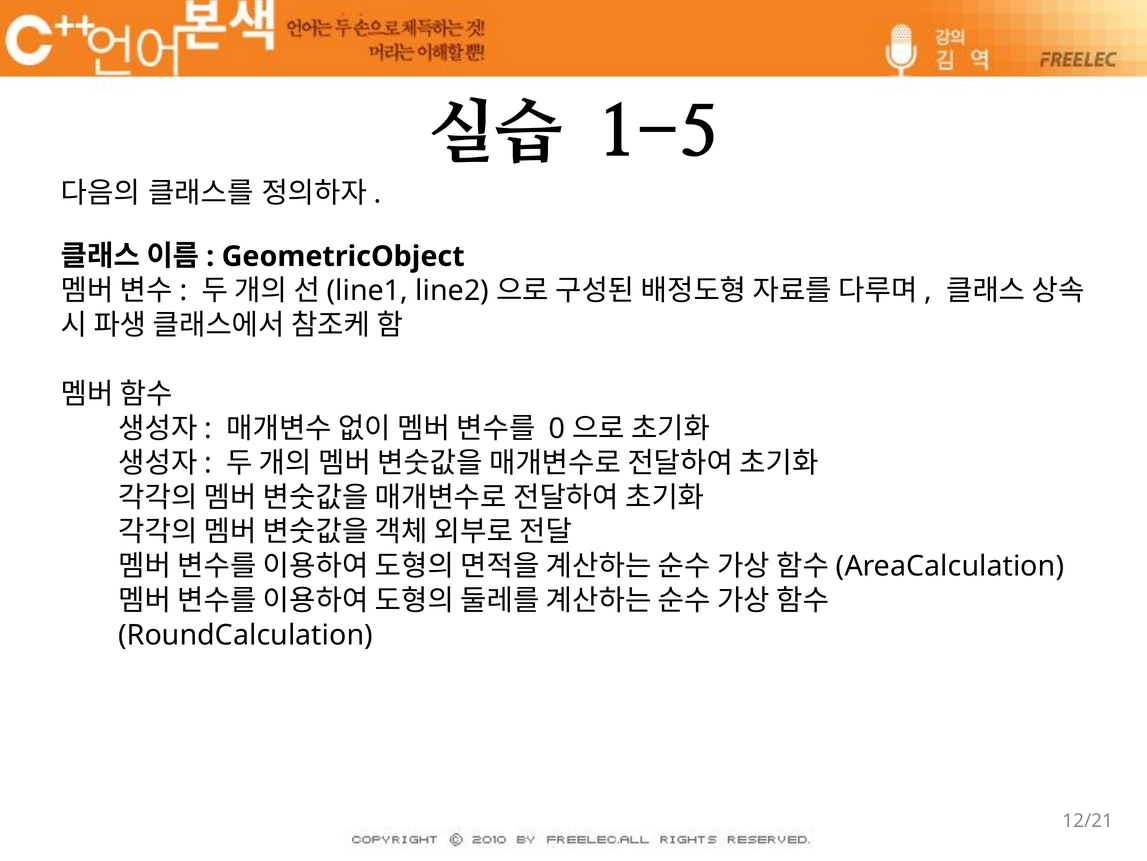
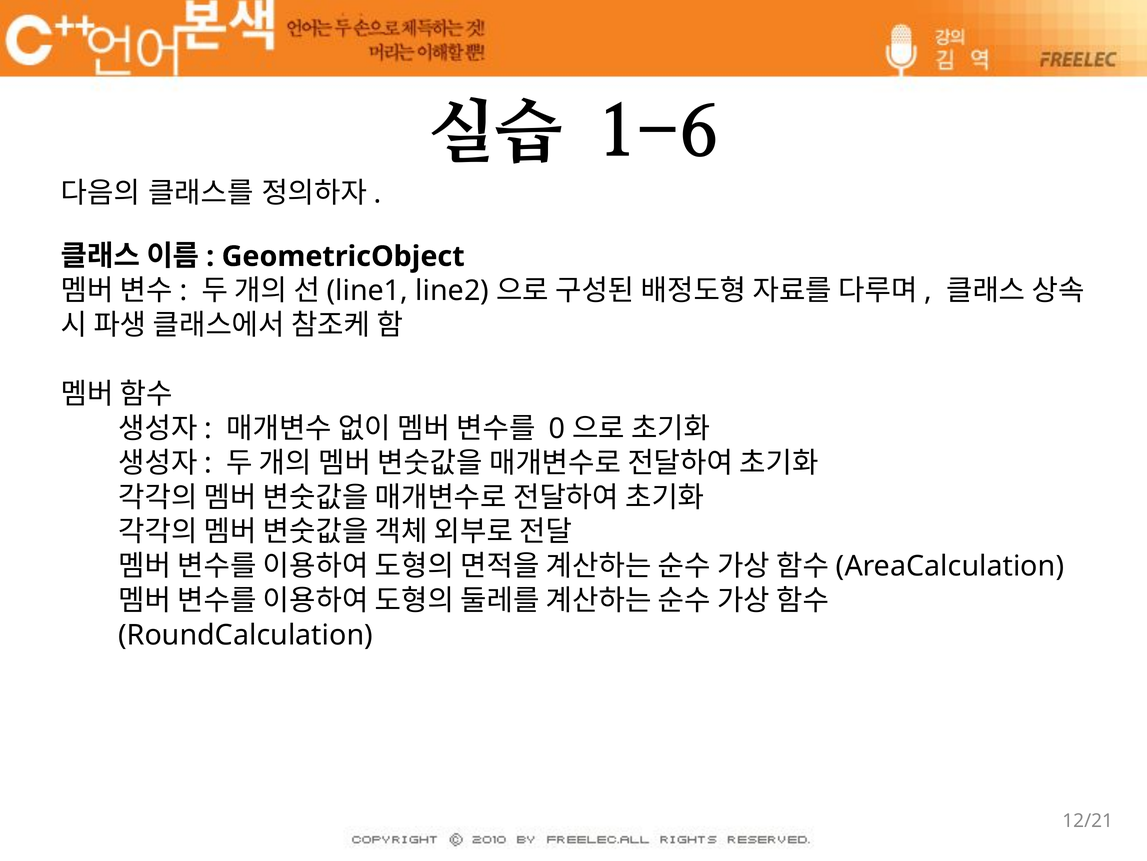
1-5: 1-5 -> 1-6 (658, 133)
